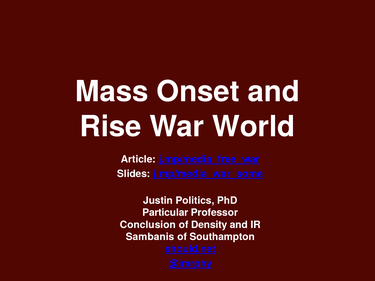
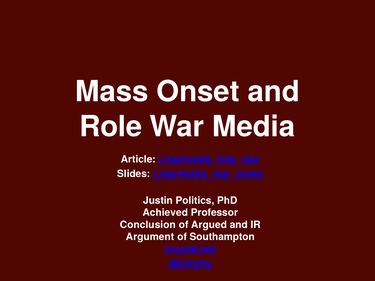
Rise: Rise -> Role (111, 127)
World: World -> Media (254, 127)
Particular: Particular -> Achieved (165, 213)
Density: Density -> Argued (209, 225)
Sambanis: Sambanis -> Argument (150, 237)
should.net: should.net -> crucial.net (190, 249)
